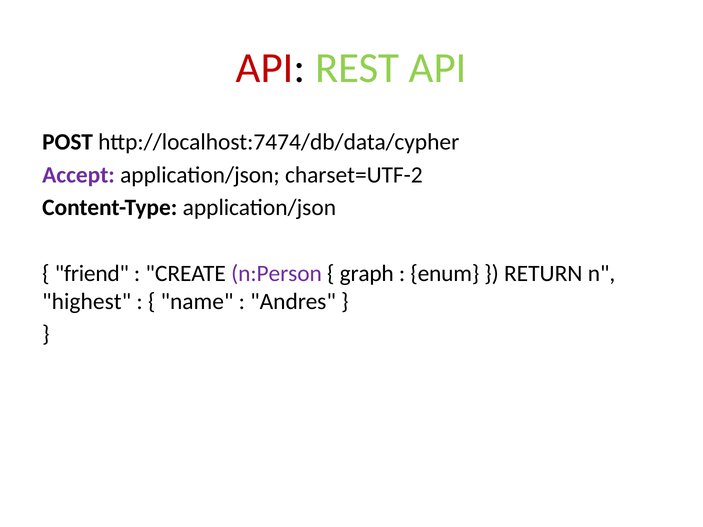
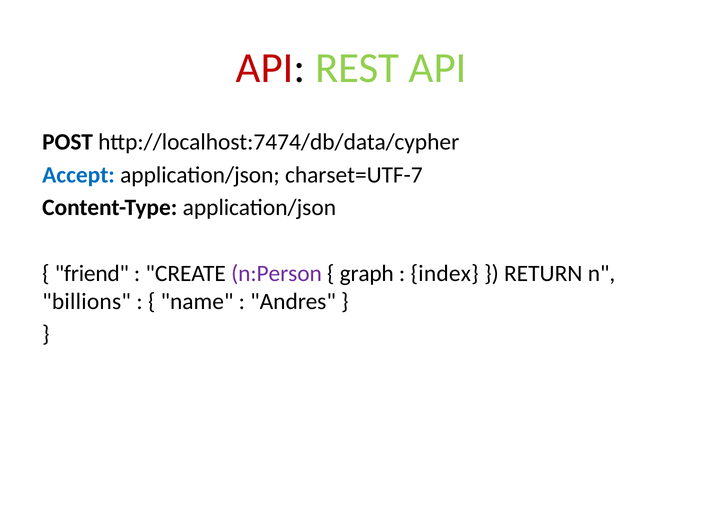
Accept colour: purple -> blue (78, 175)
charset=UTF-2: charset=UTF-2 -> charset=UTF-7 (354, 175)
enum: enum -> index (445, 273)
highest: highest -> billions (87, 302)
